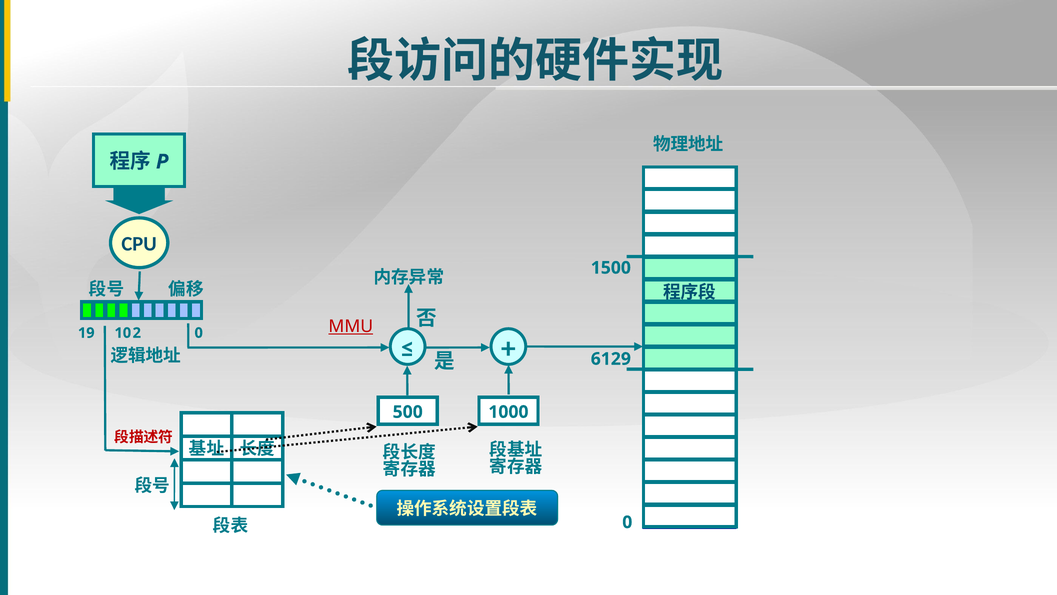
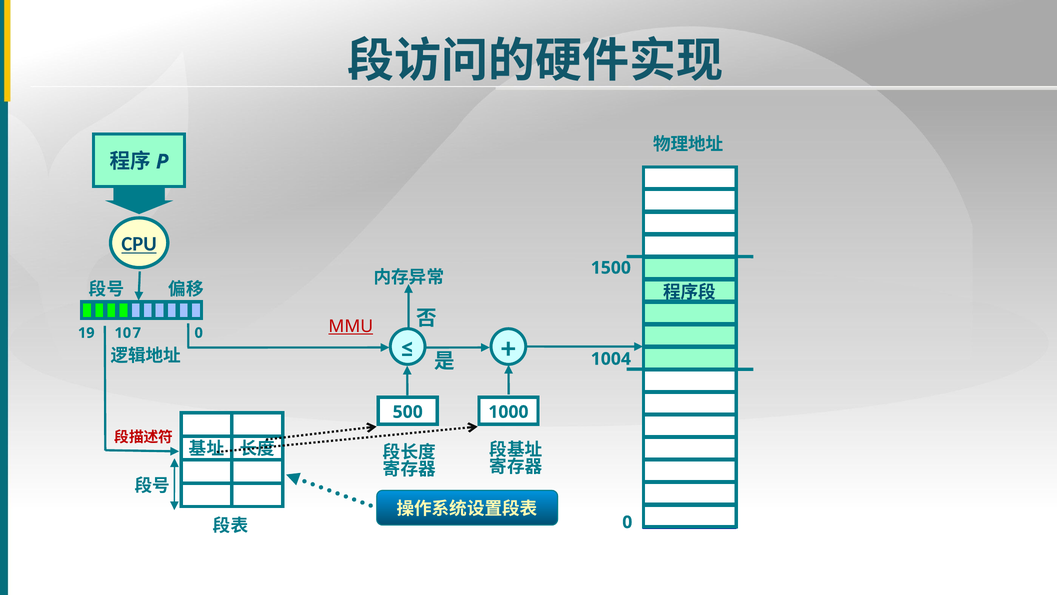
CPU underline: none -> present (139, 244)
2: 2 -> 7 (137, 333)
6129: 6129 -> 1004 (611, 359)
